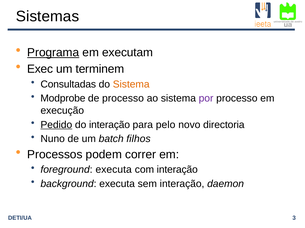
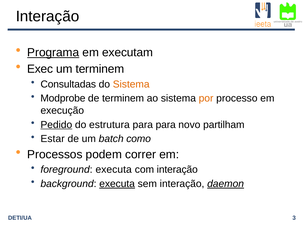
Sistemas: Sistemas -> Interação (48, 16)
de processo: processo -> terminem (123, 99)
por colour: purple -> orange (206, 99)
do interação: interação -> estrutura (109, 125)
para pelo: pelo -> para (166, 125)
directoria: directoria -> partilham (224, 125)
Nuno: Nuno -> Estar (53, 139)
filhos: filhos -> como (139, 139)
executa underline: none -> present (117, 184)
daemon underline: none -> present (226, 184)
